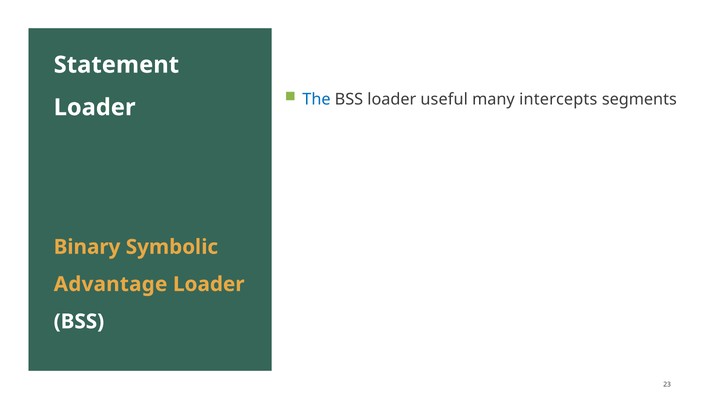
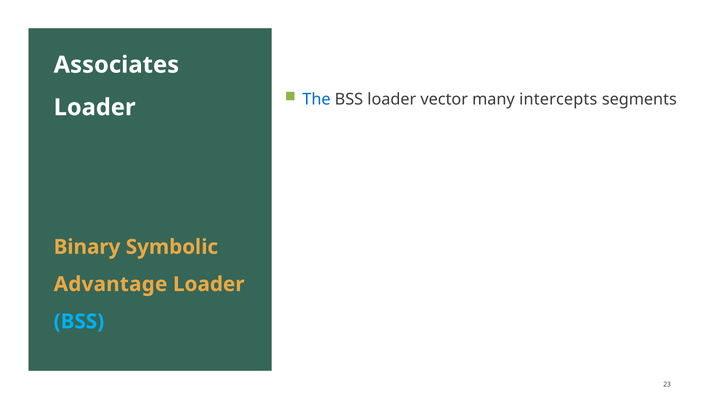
Statement: Statement -> Associates (116, 65)
useful: useful -> vector (444, 99)
BSS colour: white -> light blue (79, 322)
